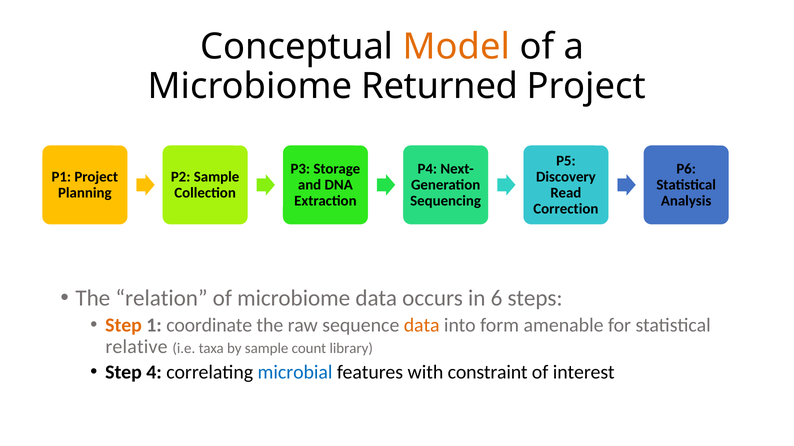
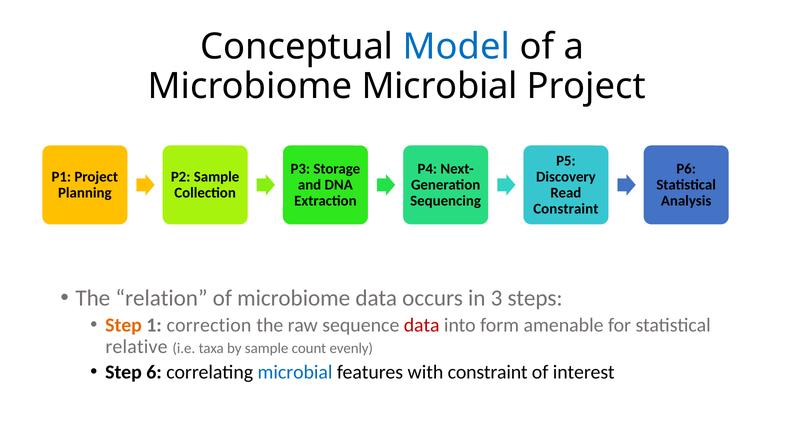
Model colour: orange -> blue (456, 47)
Microbiome Returned: Returned -> Microbial (440, 86)
Correction: Correction -> Constraint (566, 209)
6: 6 -> 3 (497, 298)
coordinate: coordinate -> correction (209, 326)
data colour: orange -> red (422, 326)
library: library -> evenly (351, 349)
4: 4 -> 6 (154, 373)
